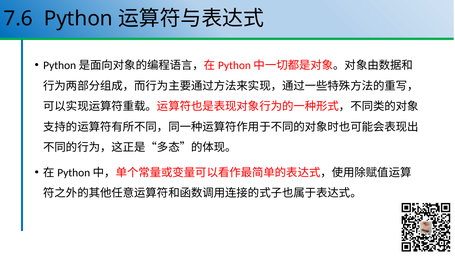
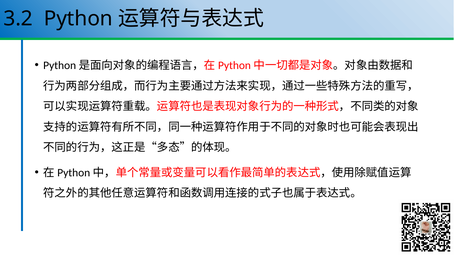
7.6: 7.6 -> 3.2 (18, 19)
